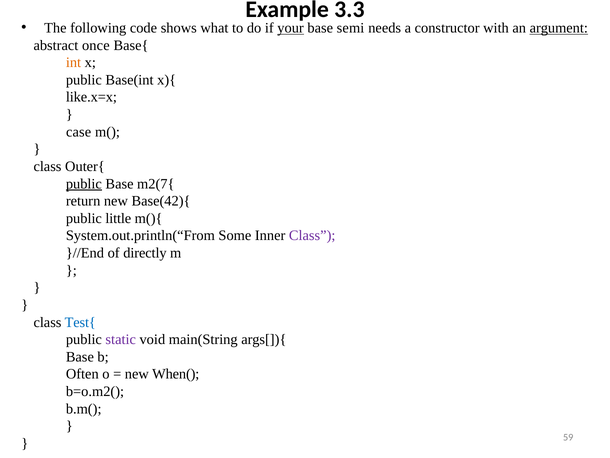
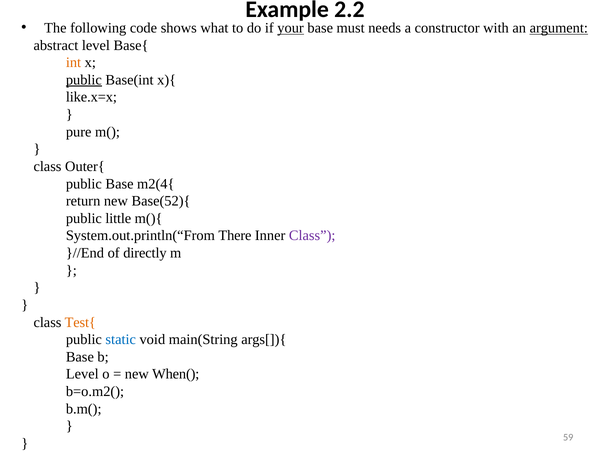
3.3: 3.3 -> 2.2 (349, 9)
semi: semi -> must (351, 28)
abstract once: once -> level (96, 45)
public underline: none -> present (84, 80)
case: case -> pure (79, 132)
public underline: present -> none (84, 184)
m2(7{: m2(7{ -> m2(4{ (156, 184)
Base(42){: Base(42){ -> Base(52){ (161, 201)
Some: Some -> There (235, 235)
Test{ colour: blue -> orange (80, 322)
static colour: purple -> blue (121, 339)
Often: Often -> Level (82, 374)
